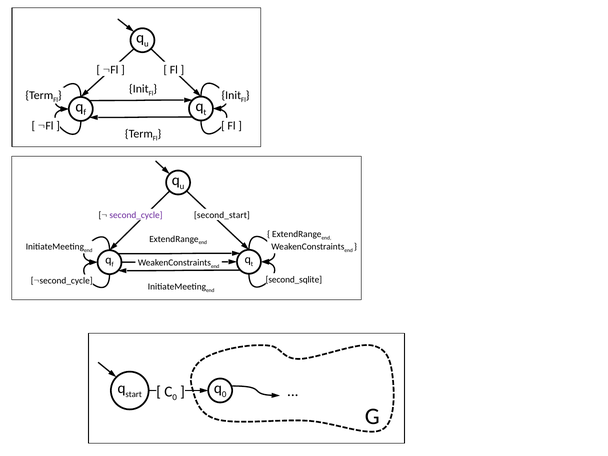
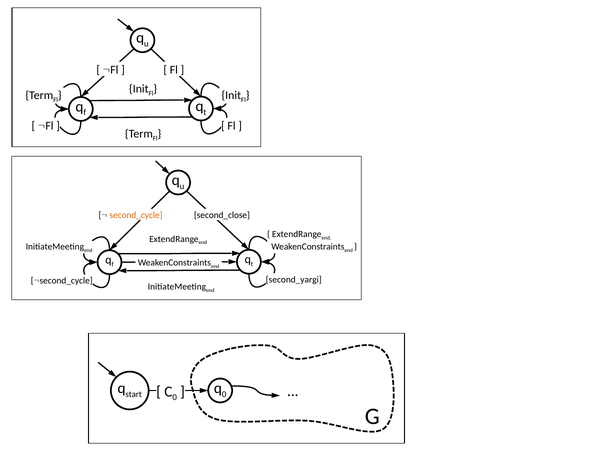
second_cycle colour: purple -> orange (136, 215)
second_start: second_start -> second_close (222, 215)
second_sqlite: second_sqlite -> second_yargi (294, 279)
